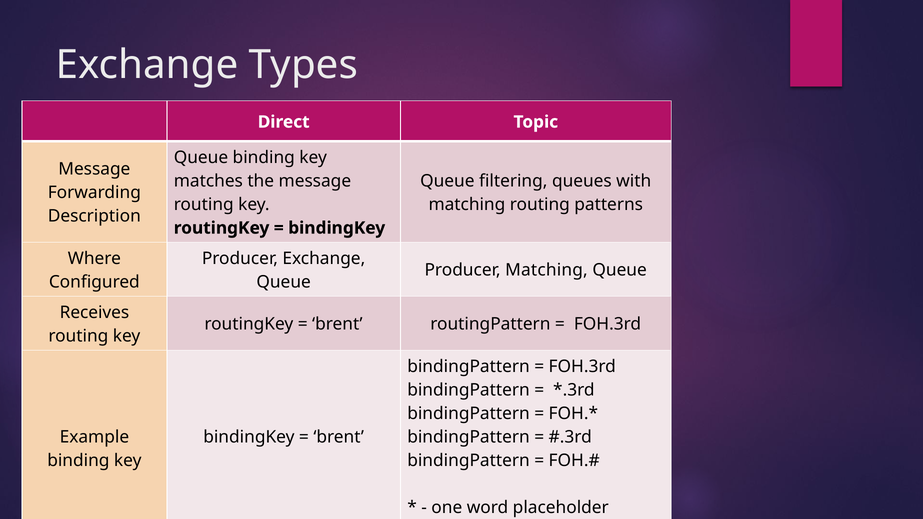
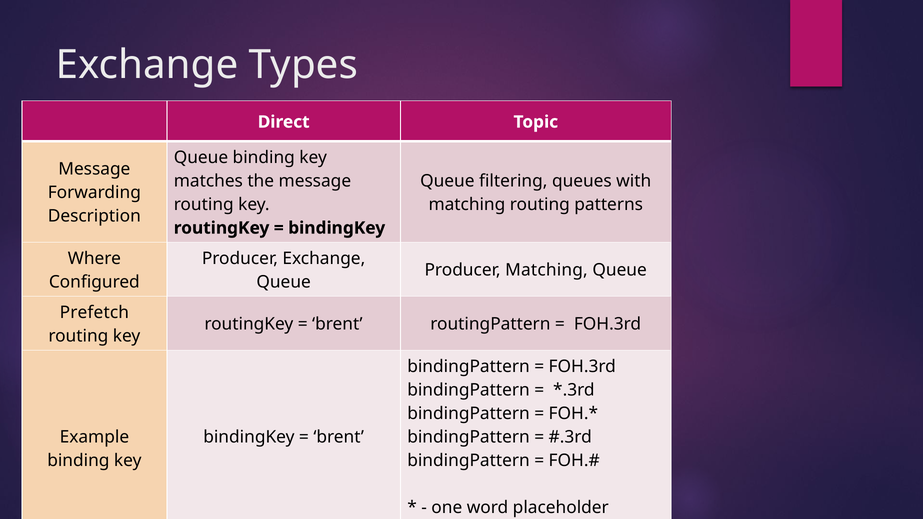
Receives: Receives -> Prefetch (94, 313)
